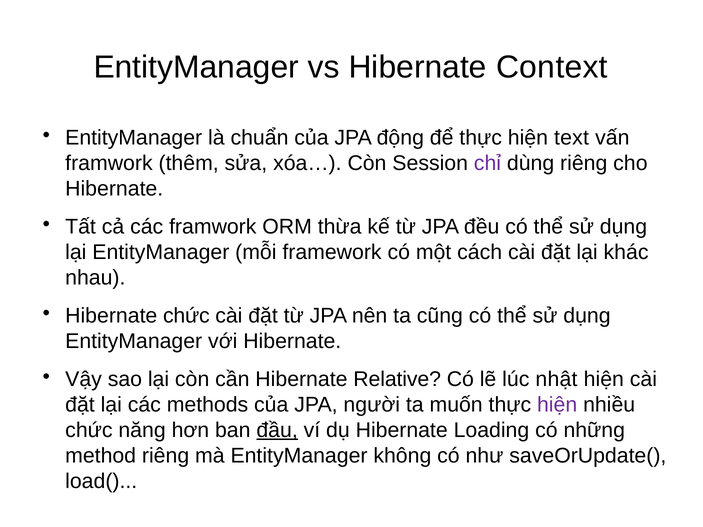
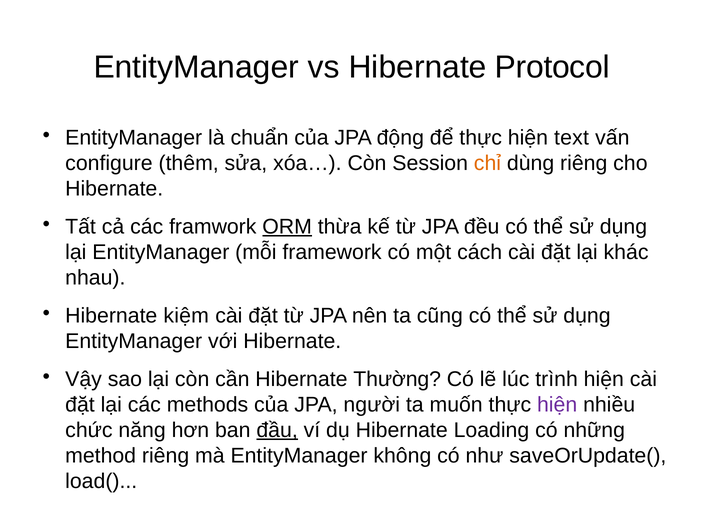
Context: Context -> Protocol (552, 67)
framwork: framwork -> configure (109, 163)
chỉ colour: purple -> orange (487, 163)
ORM underline: none -> present (287, 227)
Hibernate chức: chức -> kiệm (186, 316)
Relative: Relative -> Thường (397, 379)
nhật: nhật -> trình (557, 379)
